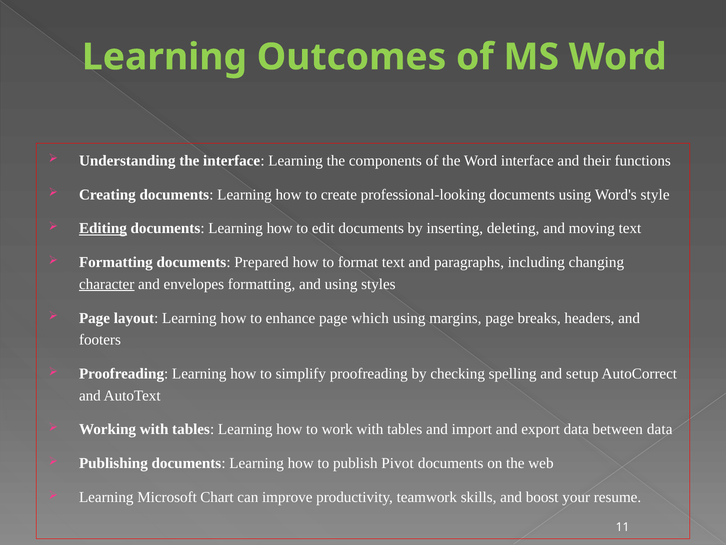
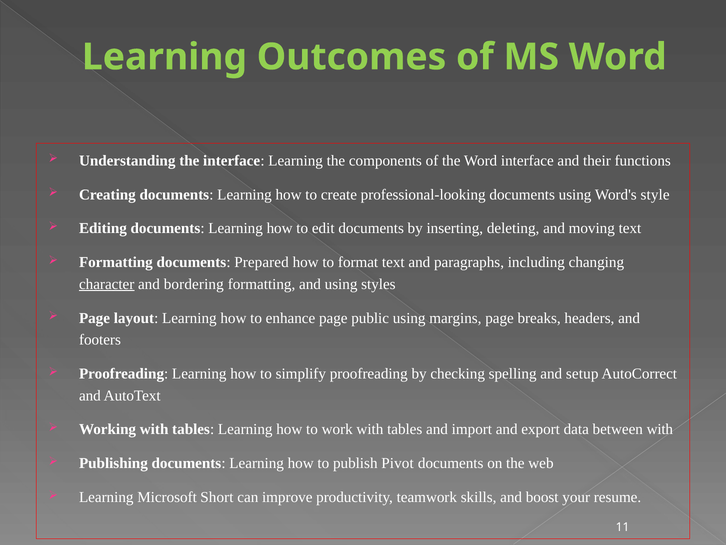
Editing underline: present -> none (103, 228)
envelopes: envelopes -> bordering (194, 284)
which: which -> public (370, 318)
between data: data -> with (660, 429)
Chart: Chart -> Short (217, 497)
